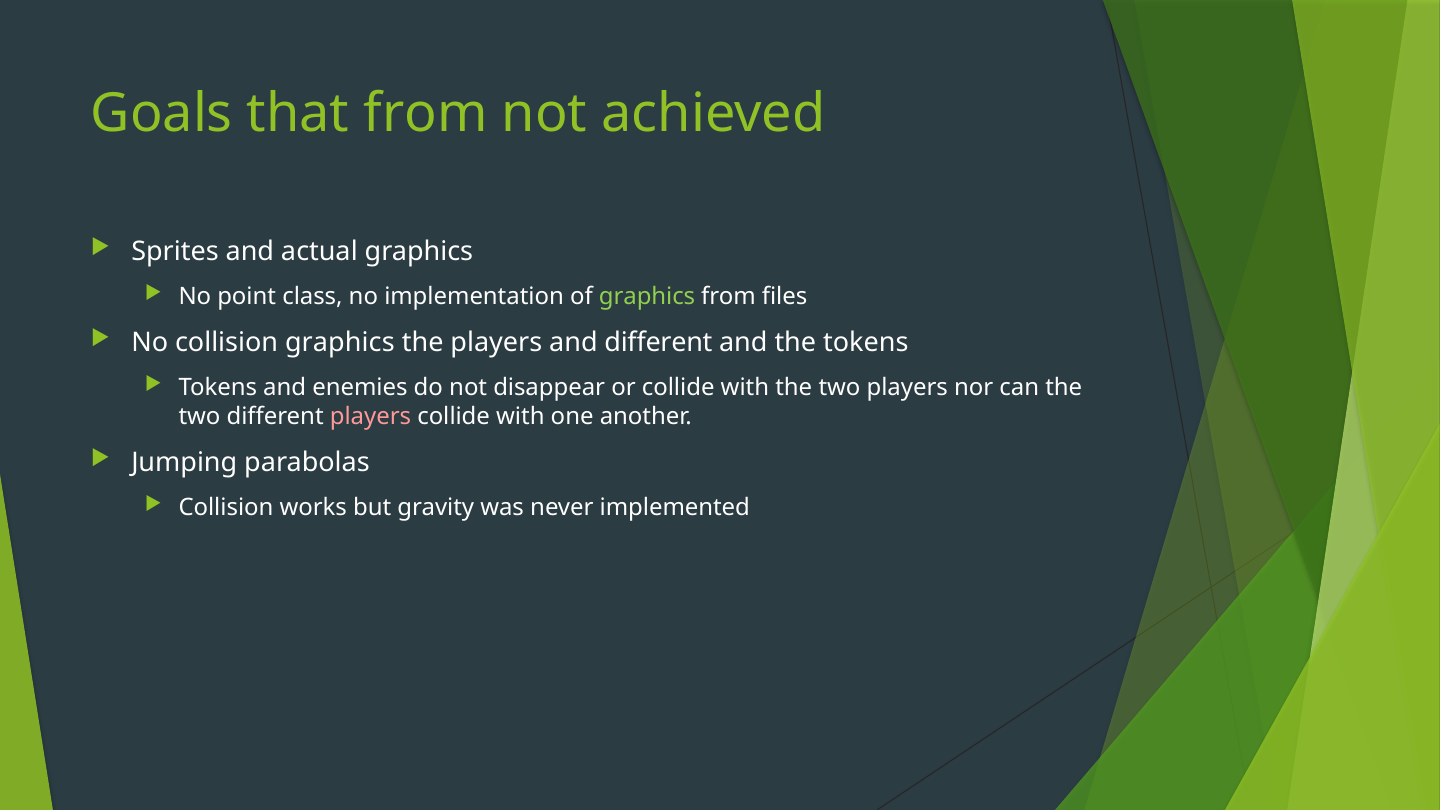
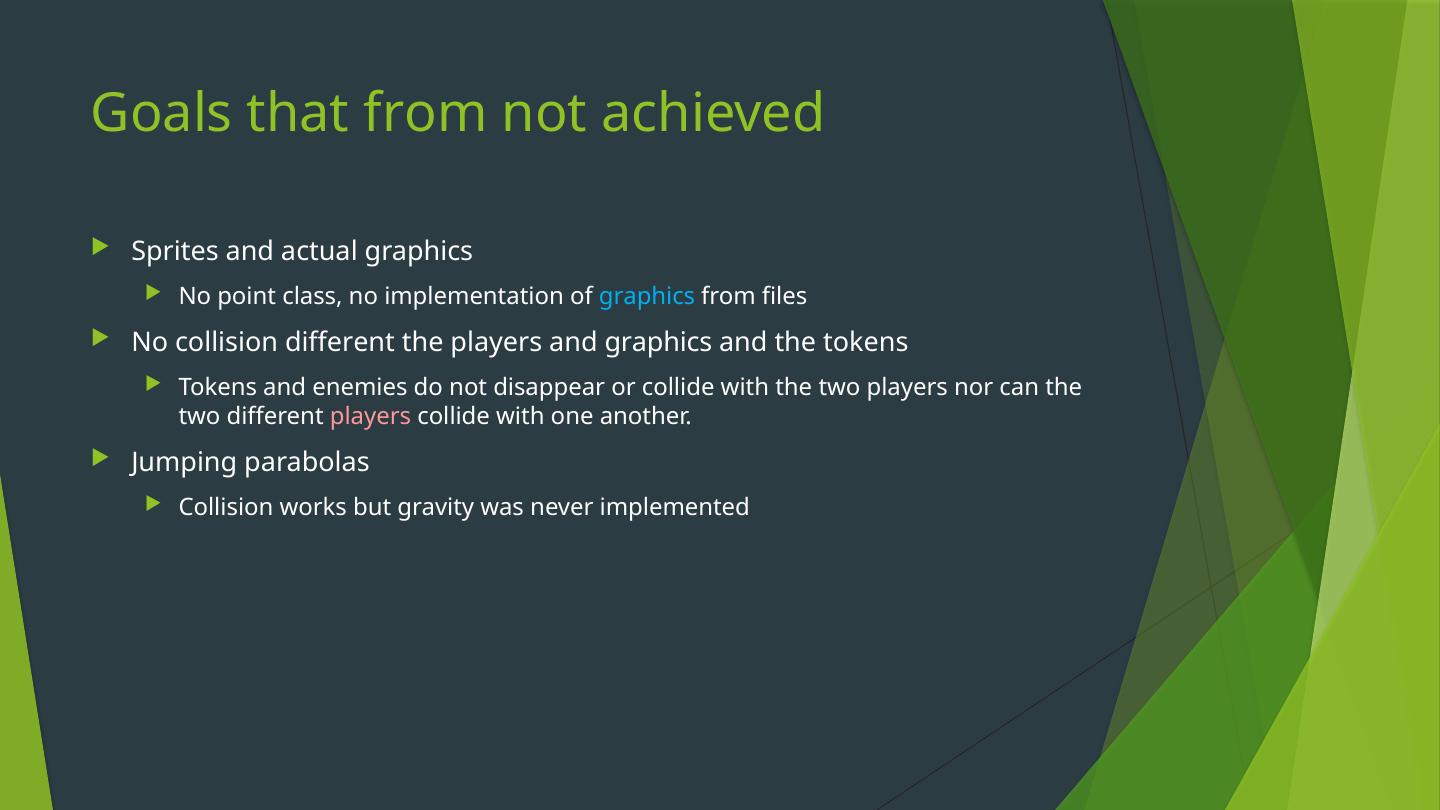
graphics colour: light green -> light blue (647, 297)
collision graphics: graphics -> different (340, 343)
and different: different -> graphics (658, 343)
